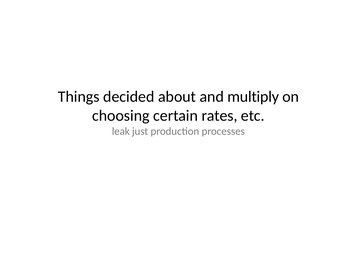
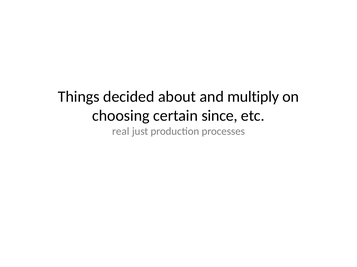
rates: rates -> since (220, 116)
leak: leak -> real (121, 132)
